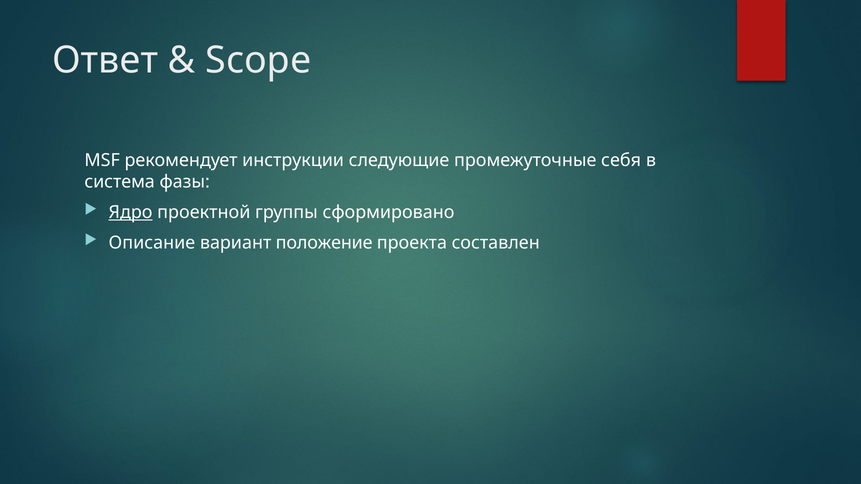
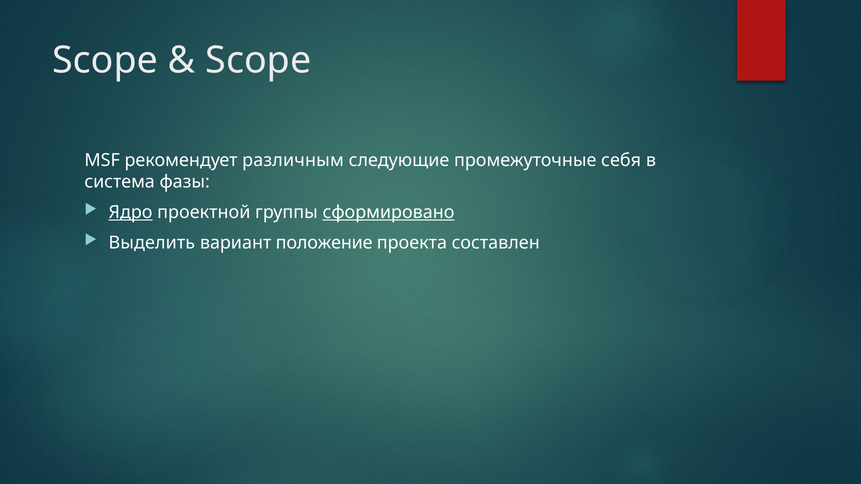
Ответ: Ответ -> Scope (105, 60)
инструкции: инструкции -> различным (293, 160)
сформировано underline: none -> present (389, 212)
Описание: Описание -> Выделить (152, 243)
